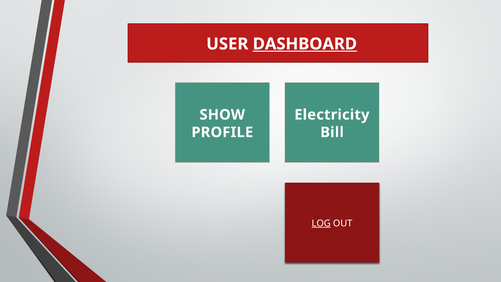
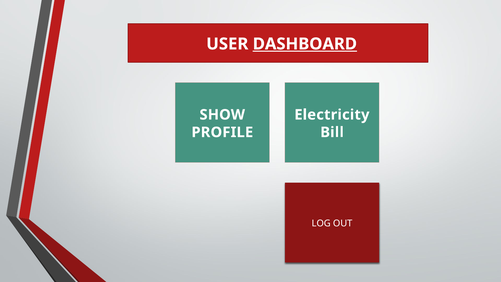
LOG underline: present -> none (321, 223)
